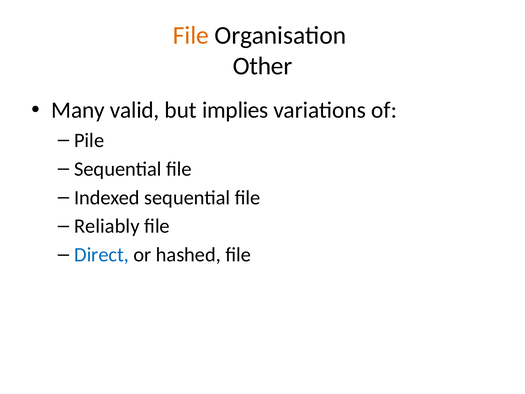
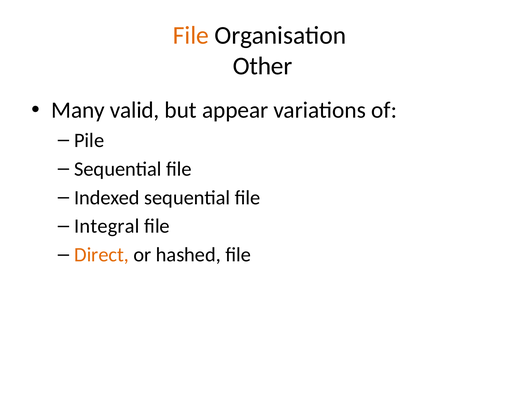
implies: implies -> appear (235, 110)
Reliably: Reliably -> Integral (107, 226)
Direct colour: blue -> orange (102, 255)
